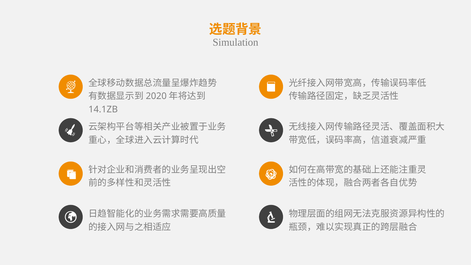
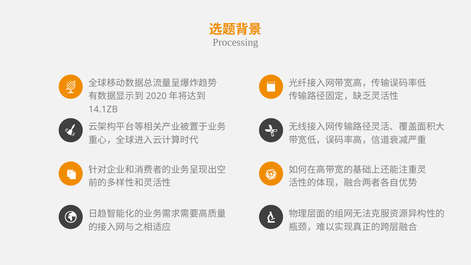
Simulation: Simulation -> Processing (235, 42)
